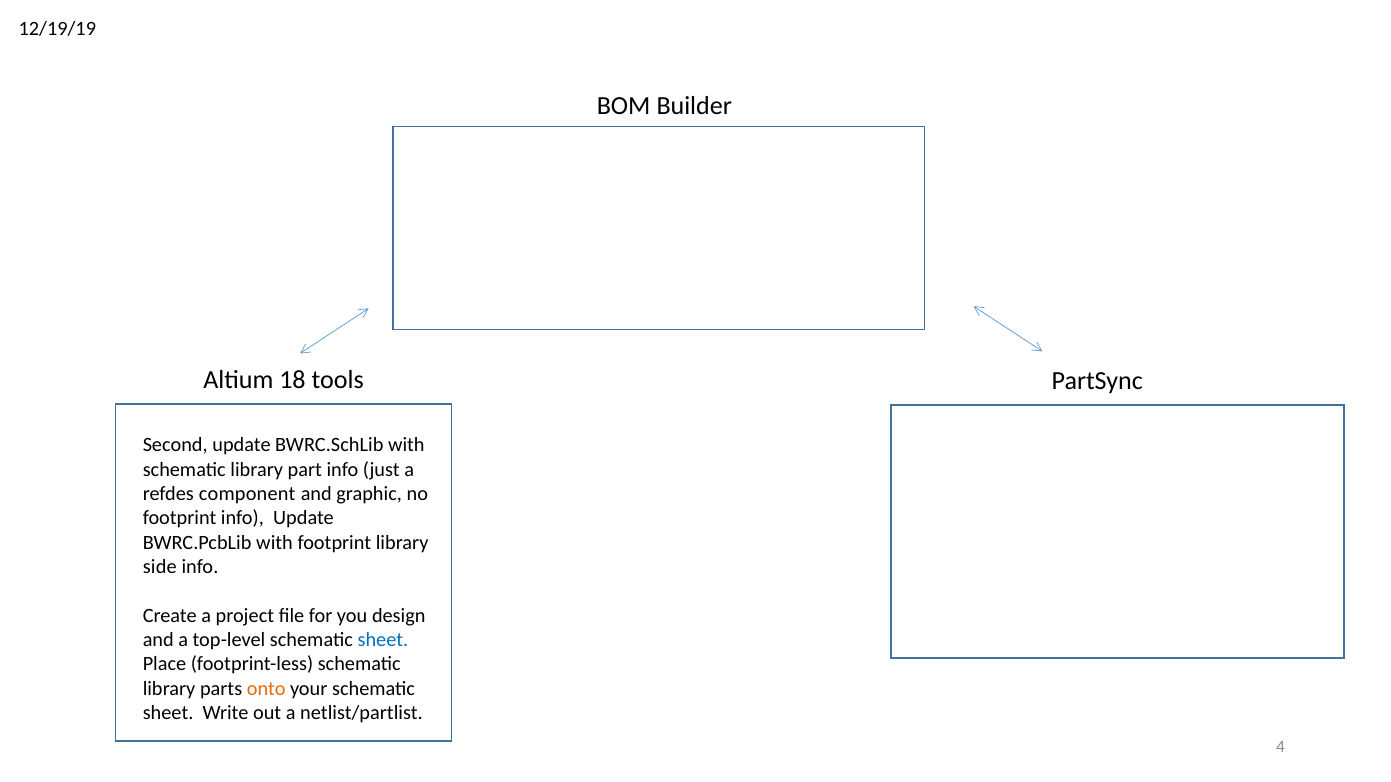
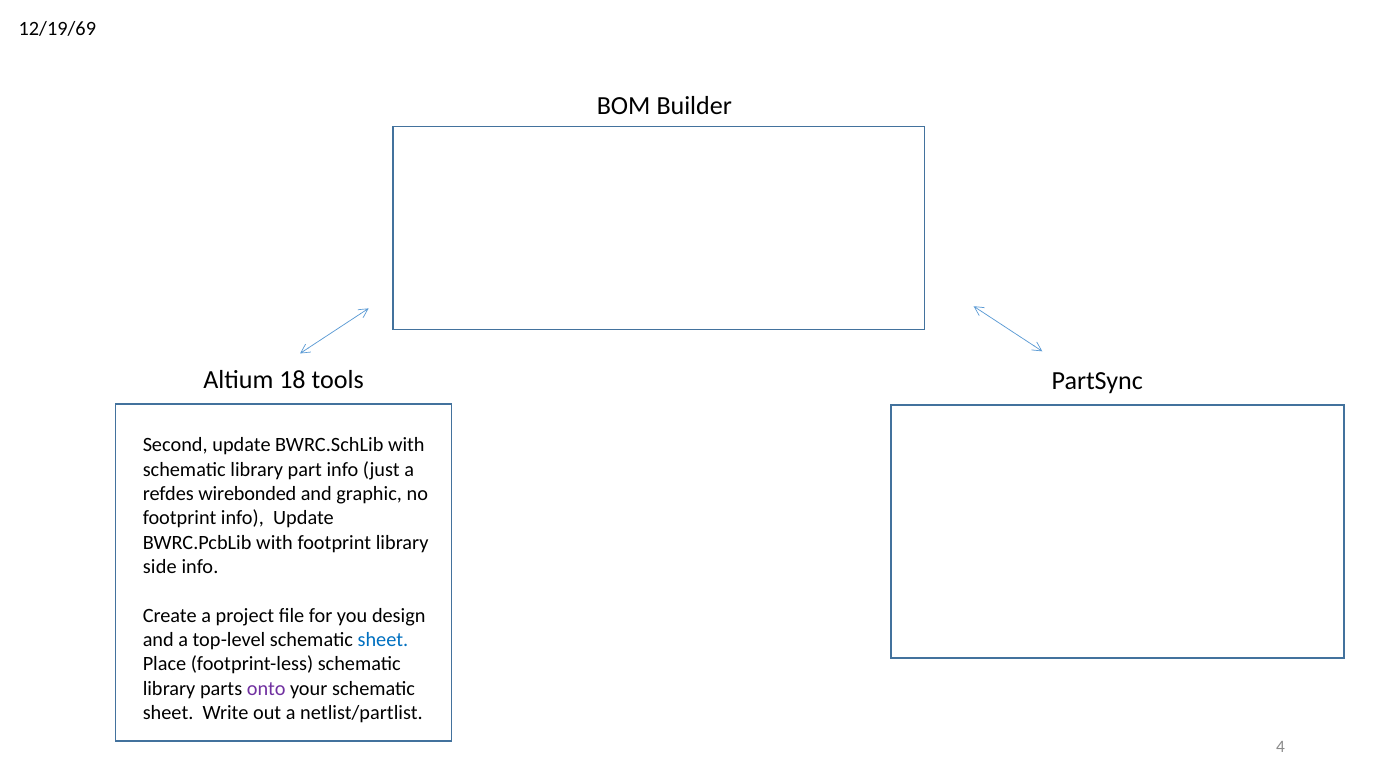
12/19/19: 12/19/19 -> 12/19/69 (57, 29)
component: component -> wirebonded (247, 494)
onto colour: orange -> purple (266, 689)
